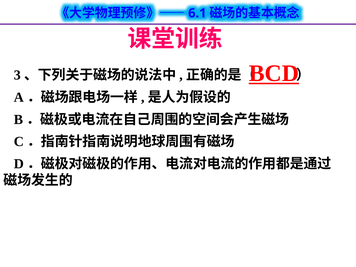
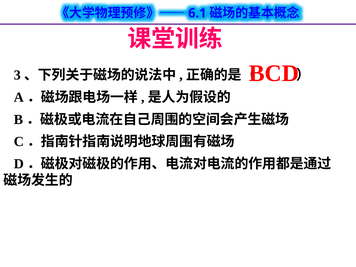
BCD underline: present -> none (274, 73)
